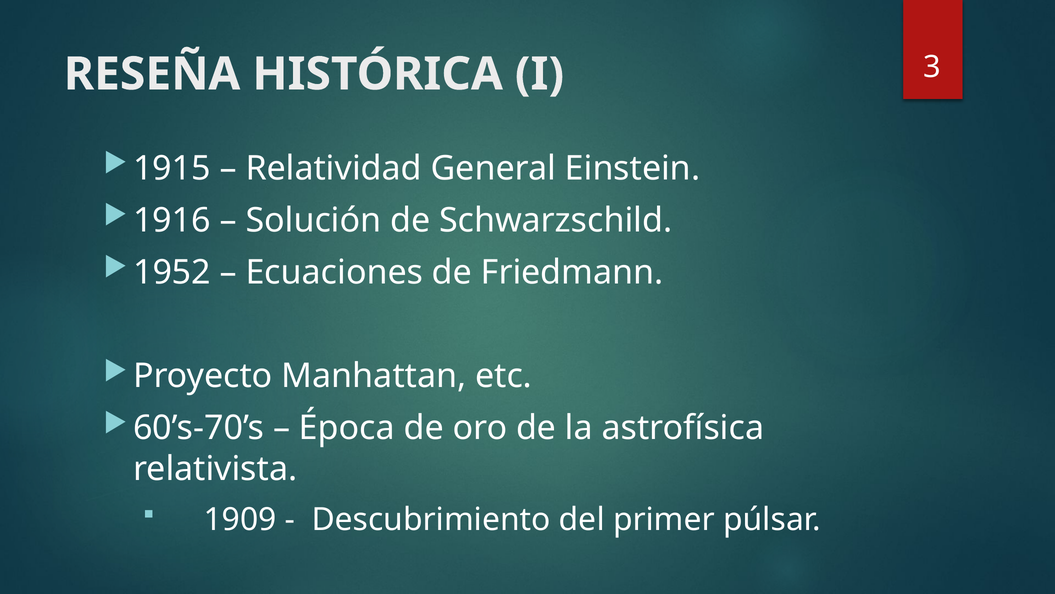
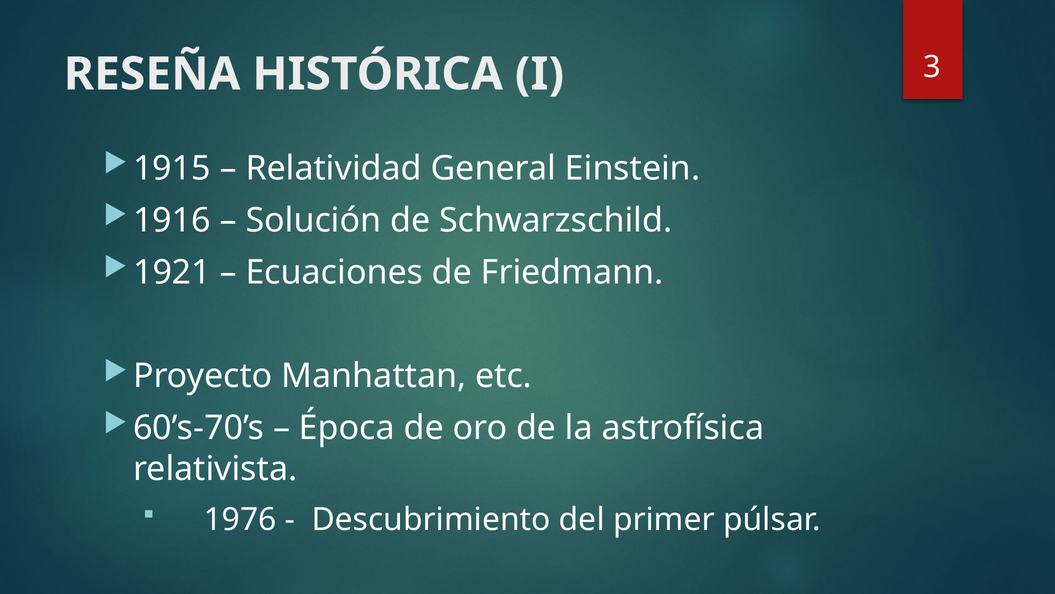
1952: 1952 -> 1921 (172, 272)
1909: 1909 -> 1976 (240, 519)
